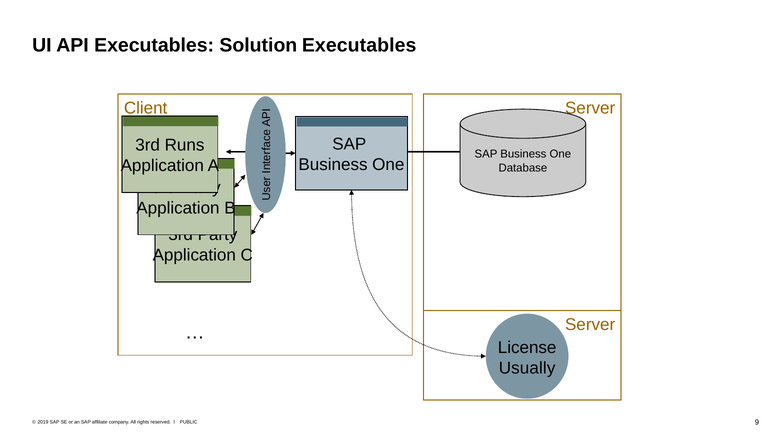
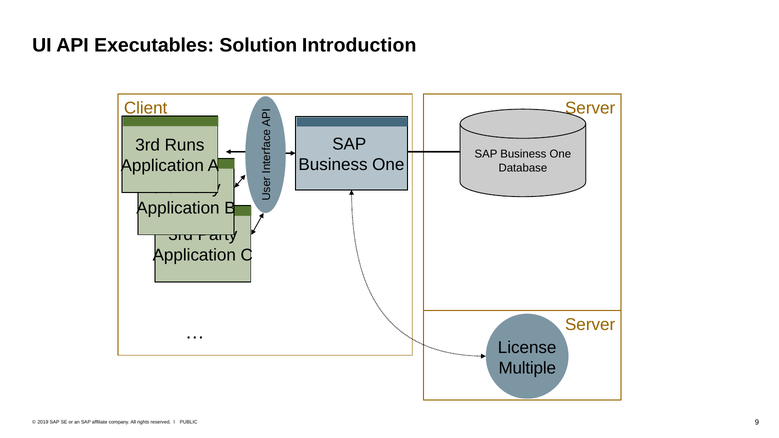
Solution Executables: Executables -> Introduction (359, 45)
Usually: Usually -> Multiple (527, 368)
